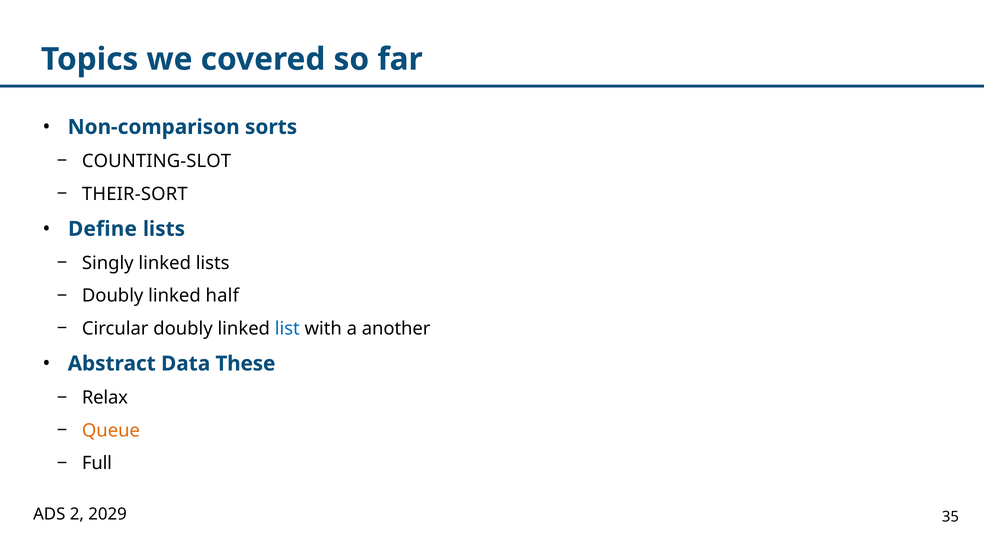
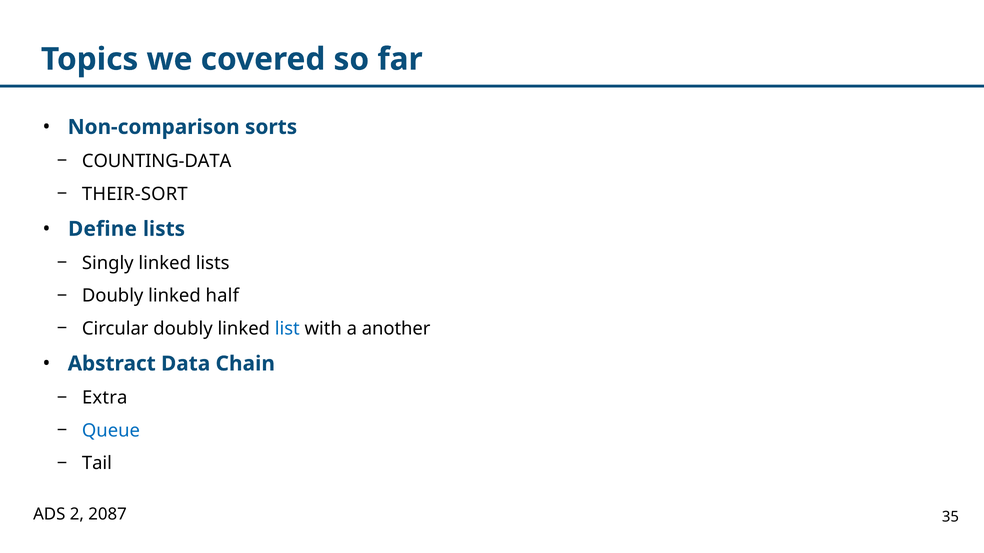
COUNTING-SLOT: COUNTING-SLOT -> COUNTING-DATA (157, 161)
These: These -> Chain (245, 364)
Relax: Relax -> Extra (105, 398)
Queue colour: orange -> blue (111, 431)
Full: Full -> Tail (97, 464)
2029: 2029 -> 2087 (108, 515)
